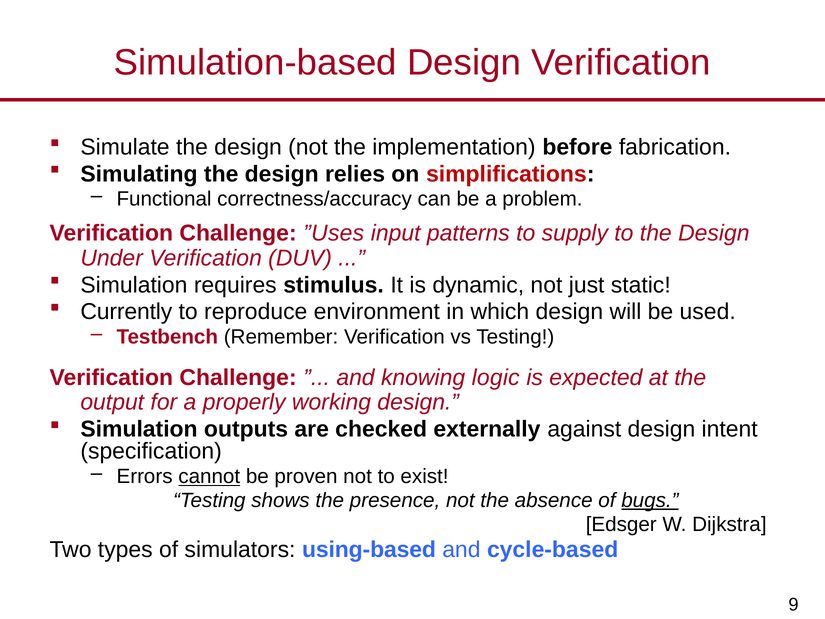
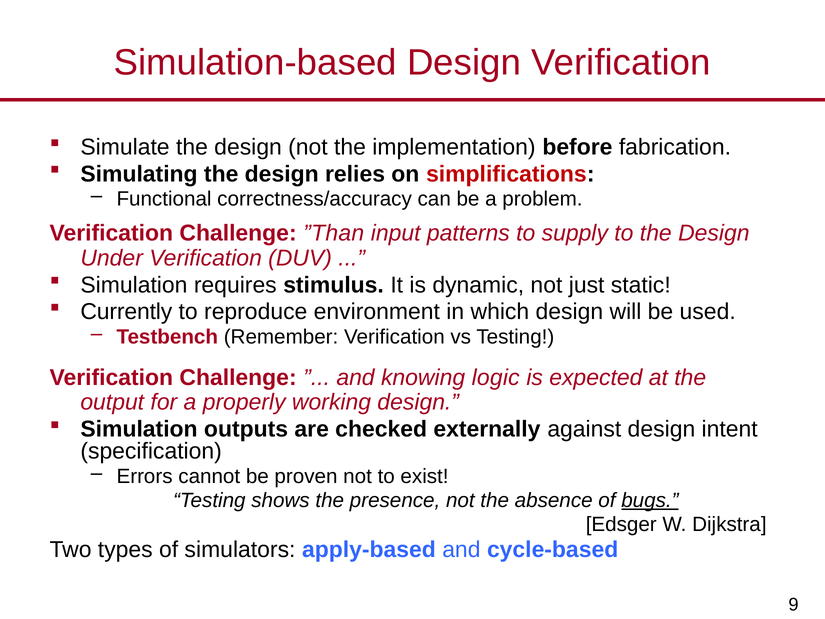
”Uses: ”Uses -> ”Than (334, 233)
cannot underline: present -> none (209, 476)
using-based: using-based -> apply-based (369, 550)
